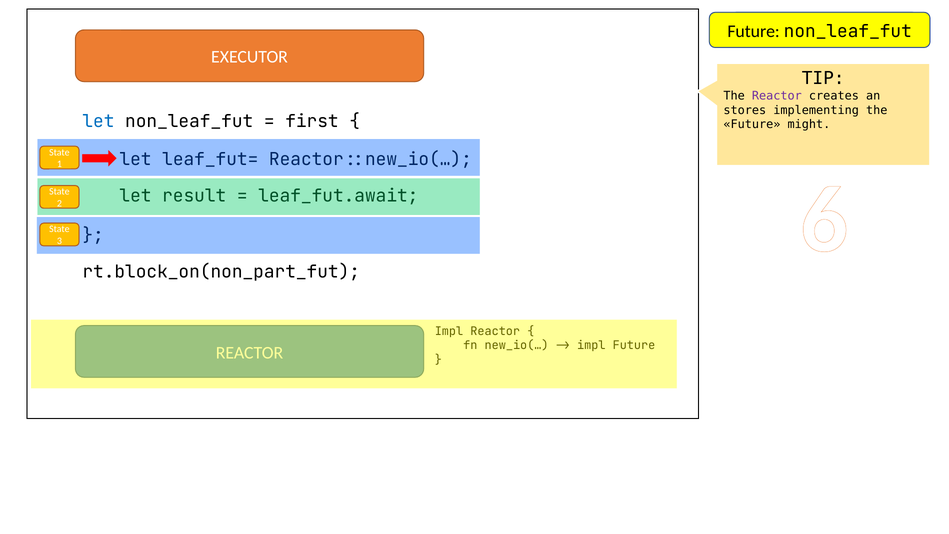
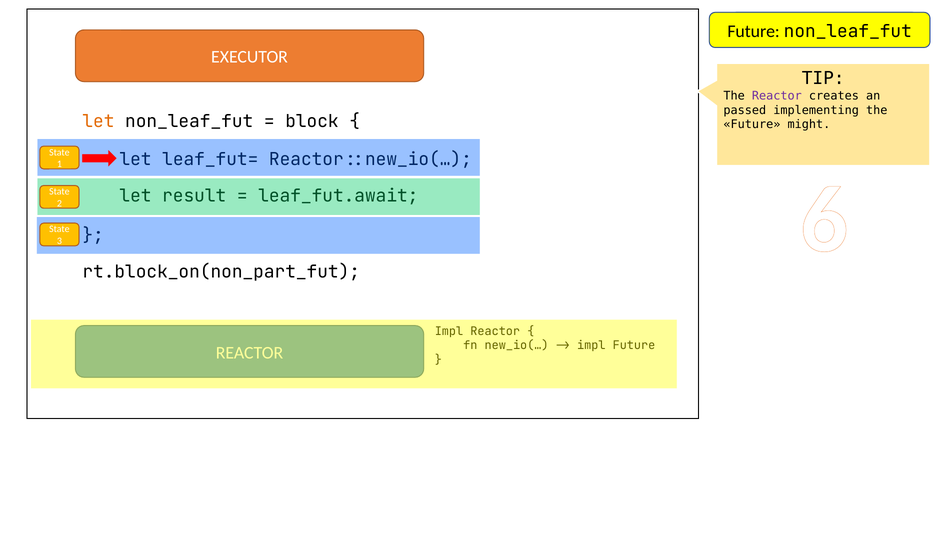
stores: stores -> passed (745, 110)
let colour: blue -> orange (98, 121)
first: first -> block (312, 121)
